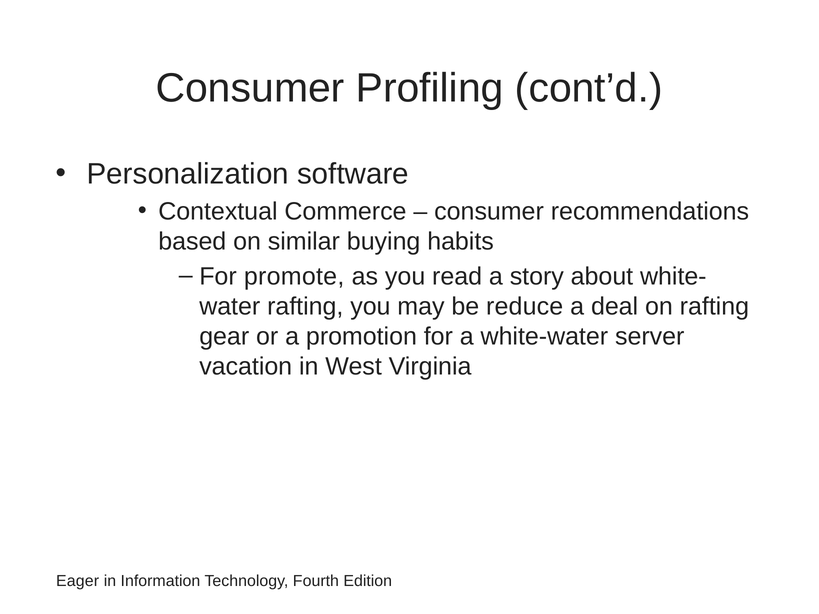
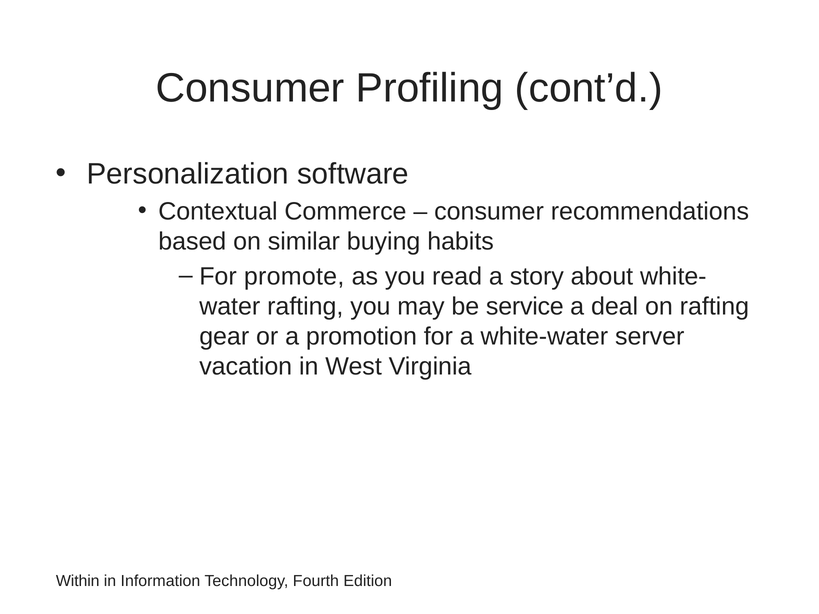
reduce: reduce -> service (525, 307)
Eager: Eager -> Within (78, 581)
